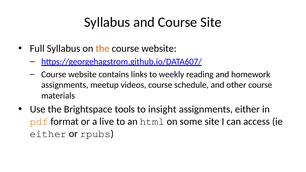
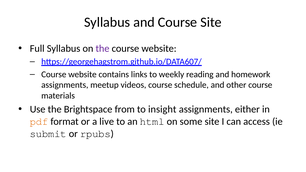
the colour: orange -> purple (102, 49)
tools: tools -> from (125, 109)
either: either -> submit (48, 134)
